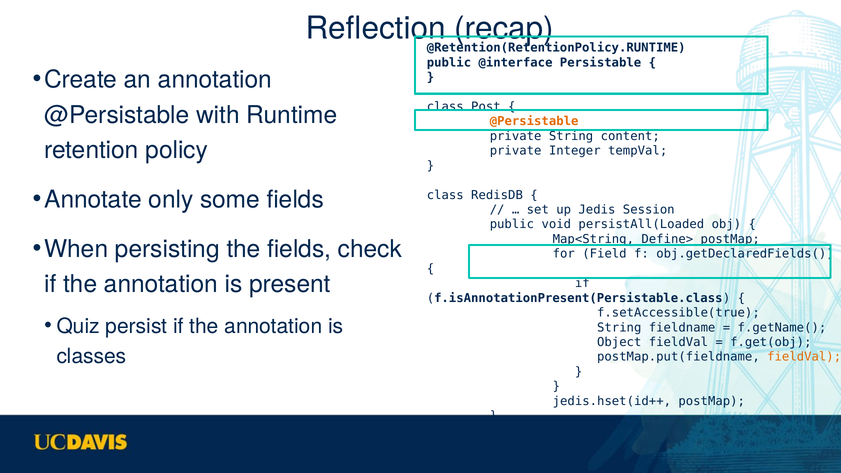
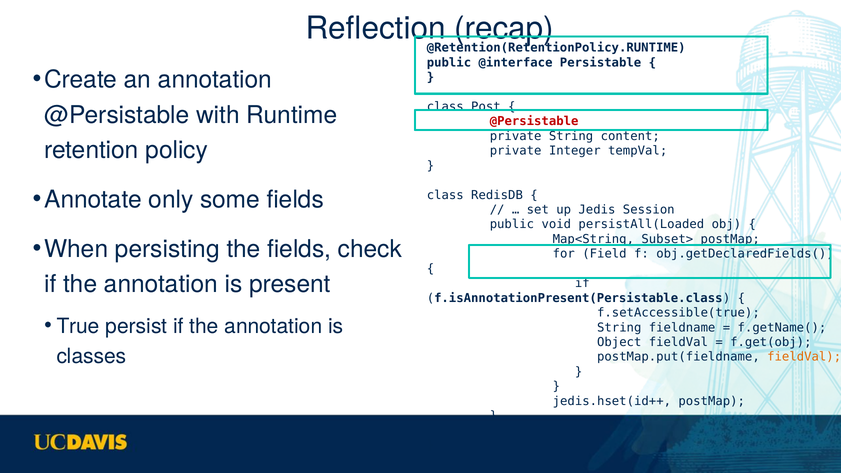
@Persistable colour: orange -> red (534, 121)
Define>: Define> -> Subset> (667, 239)
Quiz: Quiz -> True (78, 326)
